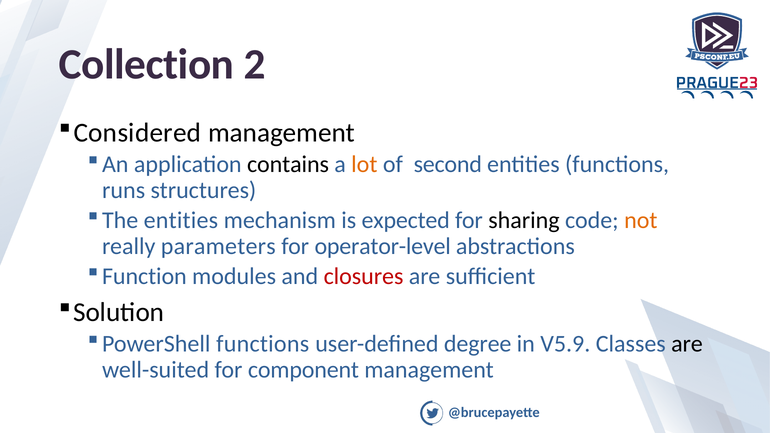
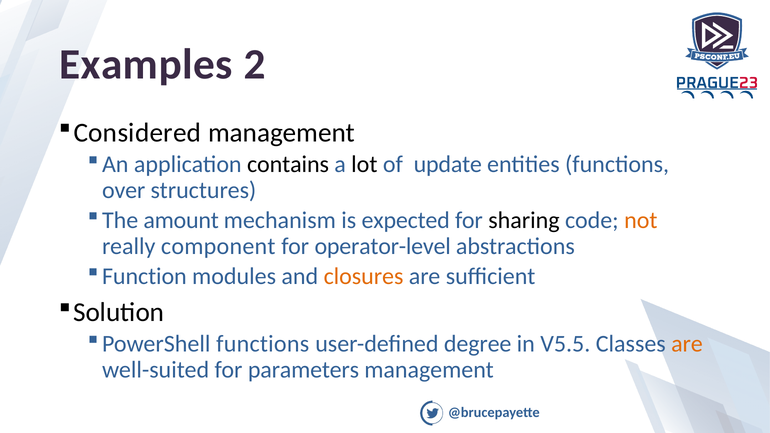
Collection: Collection -> Examples (146, 65)
lot colour: orange -> black (364, 164)
second: second -> update (448, 164)
runs: runs -> over (124, 190)
The entities: entities -> amount (181, 220)
parameters: parameters -> component (218, 246)
closures colour: red -> orange (364, 276)
V5.9: V5.9 -> V5.5 (565, 344)
are colour: black -> orange (687, 344)
component: component -> parameters (303, 370)
